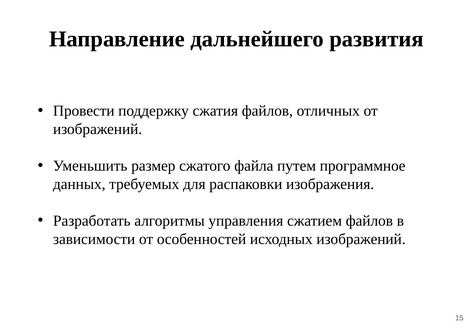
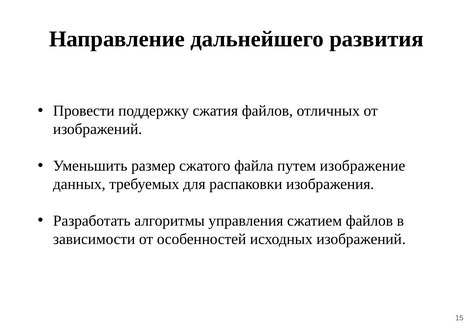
программное: программное -> изображение (363, 166)
